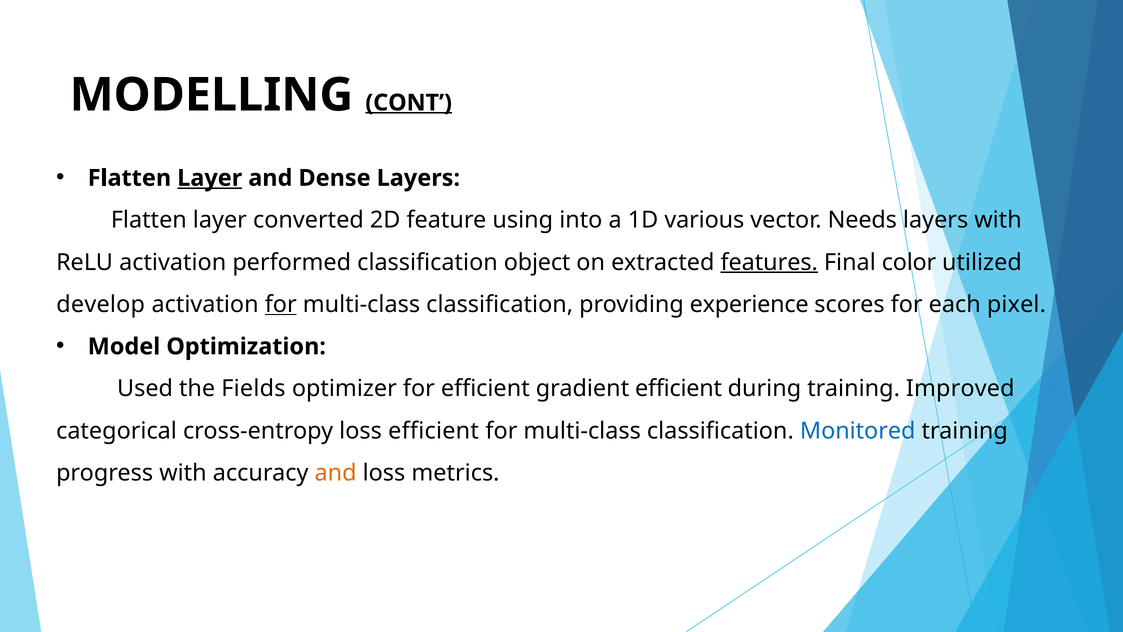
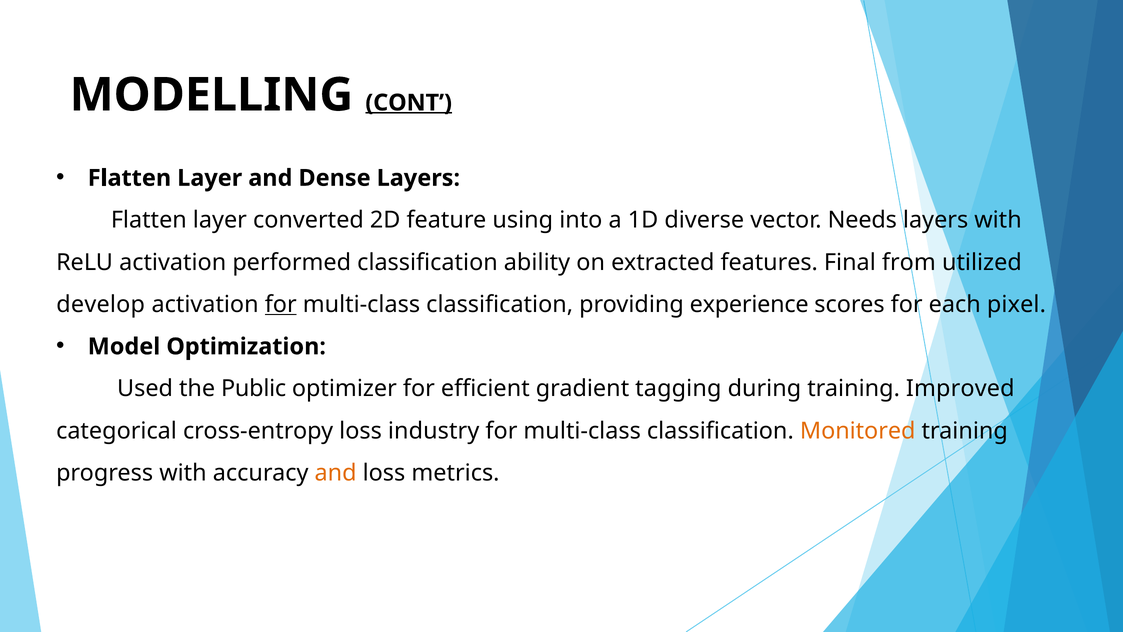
Layer underline: present -> none (210, 178)
various: various -> diverse (704, 220)
object: object -> ability (537, 262)
features underline: present -> none (769, 262)
color: color -> from (909, 262)
Fields: Fields -> Public (254, 389)
gradient efficient: efficient -> tagging (678, 389)
loss efficient: efficient -> industry (434, 431)
Monitored colour: blue -> orange (858, 431)
